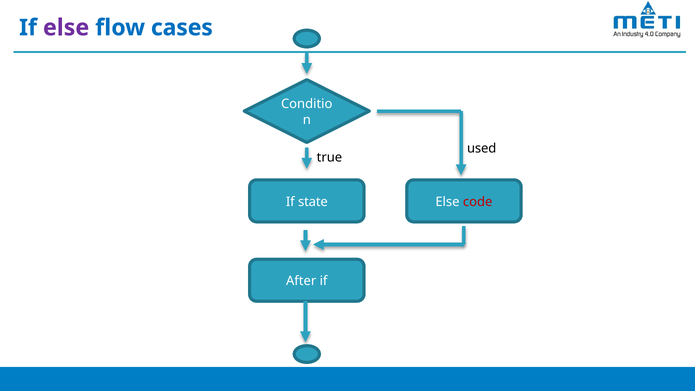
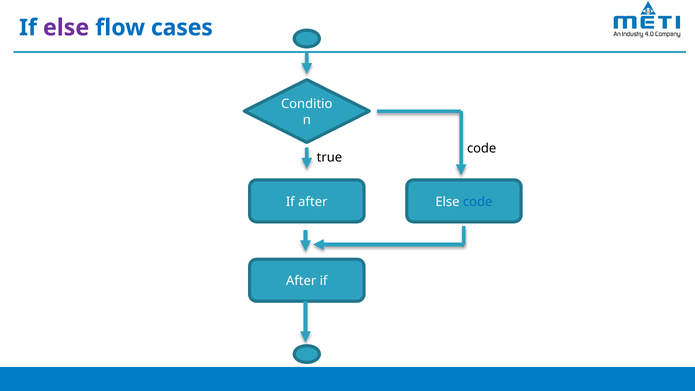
used: used -> code (482, 148)
If state: state -> after (313, 202)
code colour: red -> blue (478, 202)
